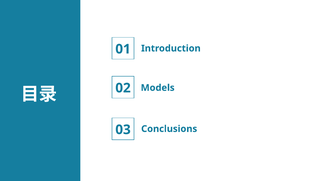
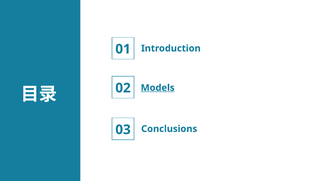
Models underline: none -> present (158, 88)
